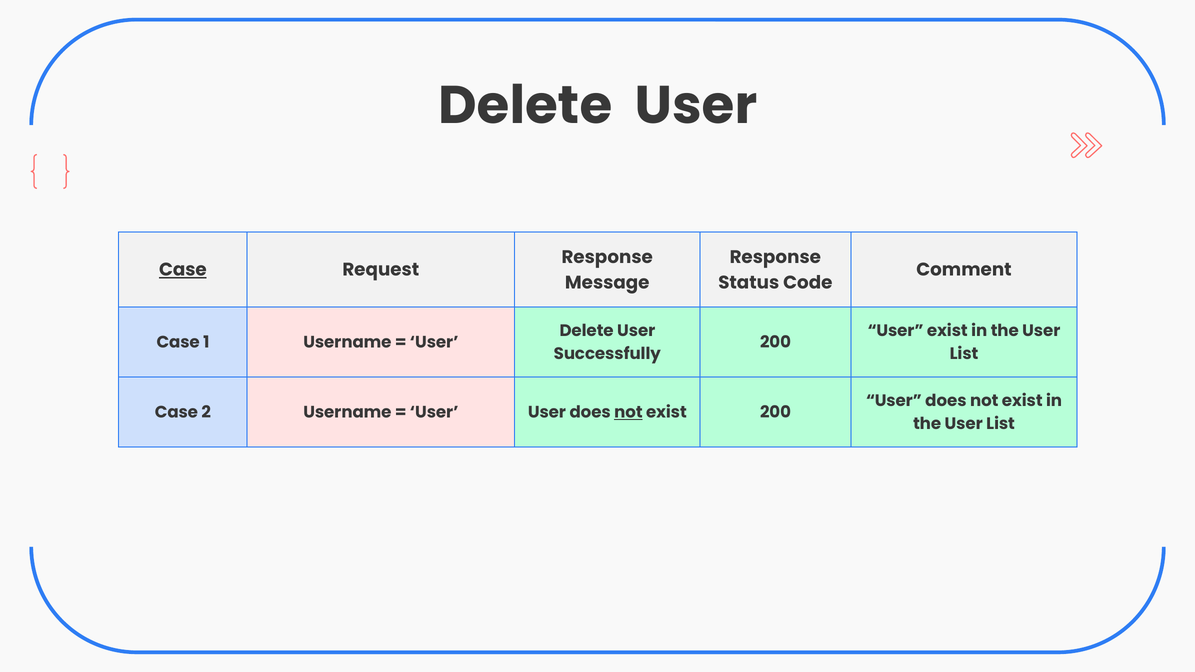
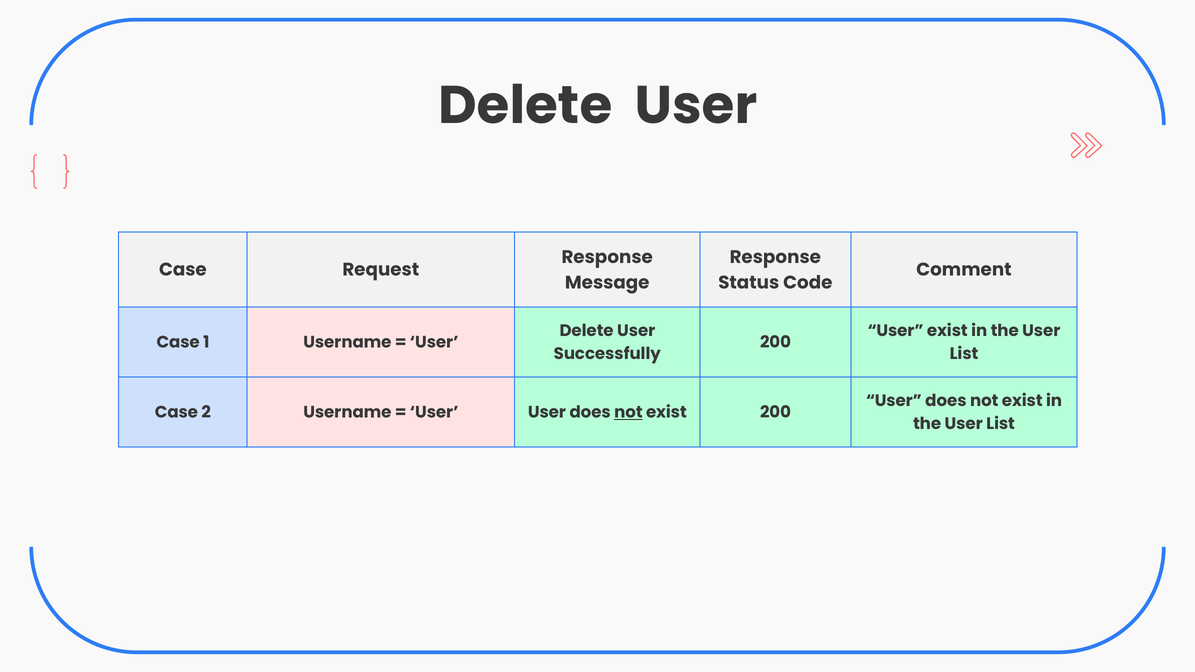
Case underline: present -> none (183, 270)
